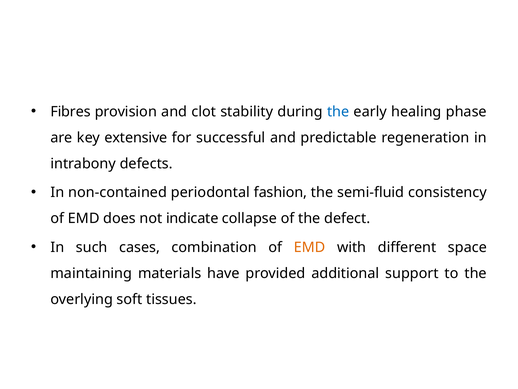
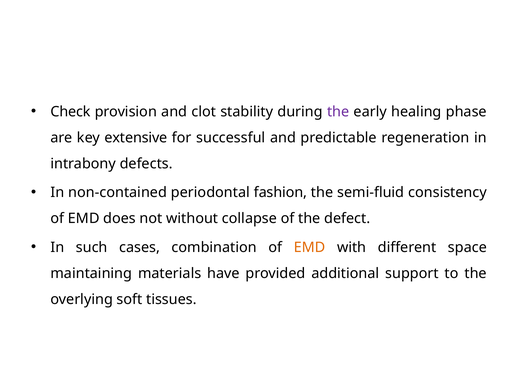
Fibres: Fibres -> Check (71, 112)
the colour: blue -> purple (338, 112)
indicate: indicate -> without (192, 218)
